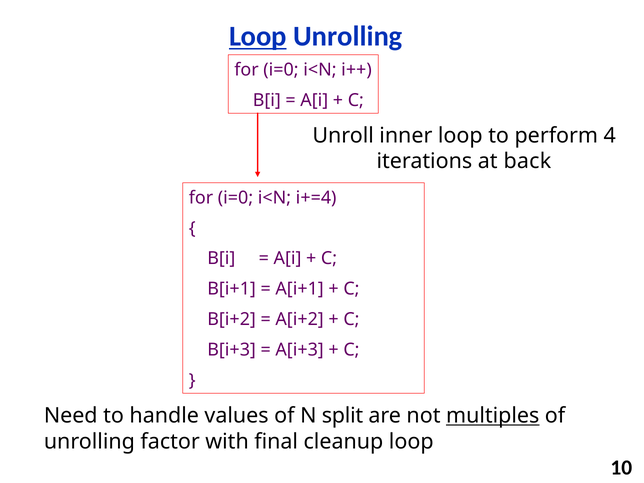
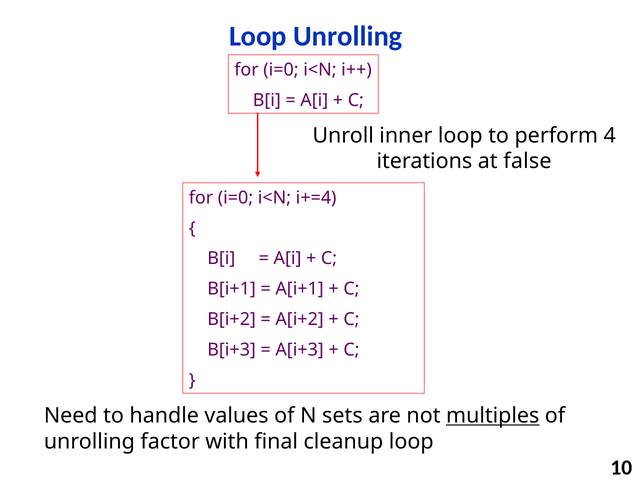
Loop underline: present -> none (258, 36)
back: back -> false (527, 161)
split: split -> sets (342, 416)
